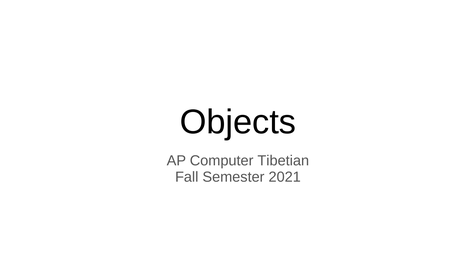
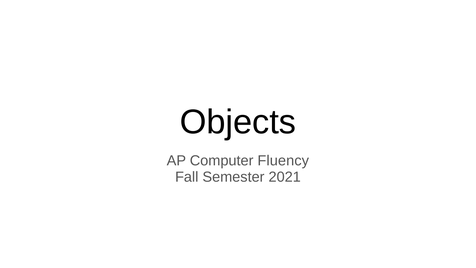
Tibetian: Tibetian -> Fluency (283, 161)
